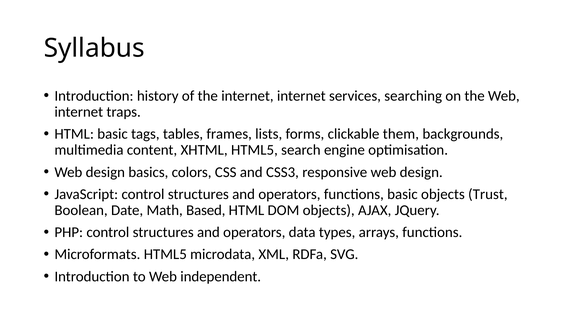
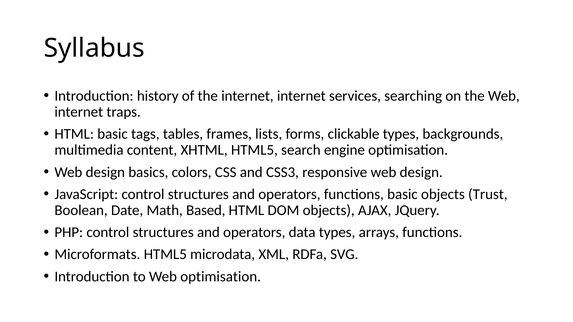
clickable them: them -> types (401, 134)
Web independent: independent -> optimisation (221, 277)
